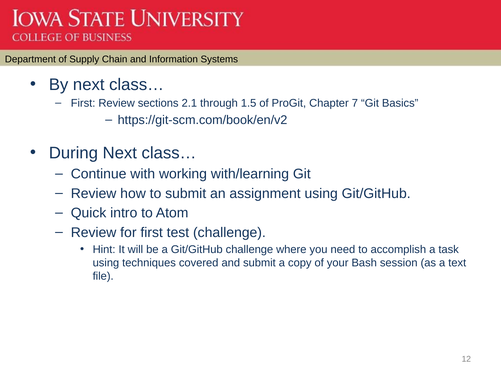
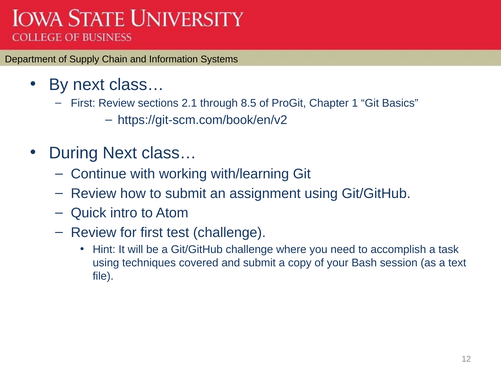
1.5: 1.5 -> 8.5 (249, 103)
7: 7 -> 1 (355, 103)
